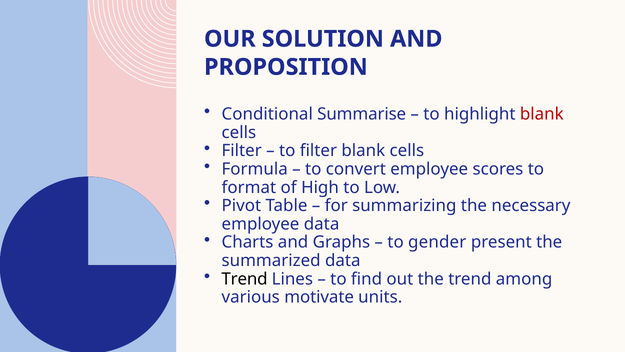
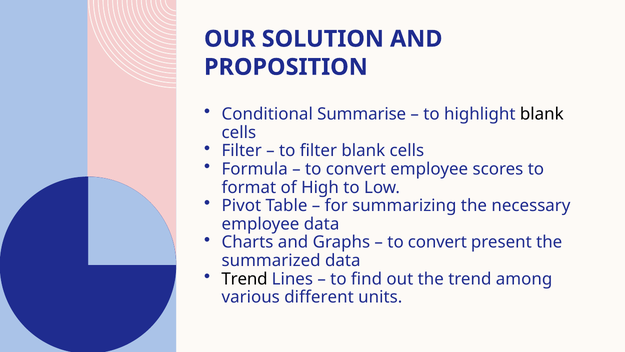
blank colour: red -> black (542, 114)
gender: gender -> convert (437, 242)
motivate: motivate -> different (319, 297)
